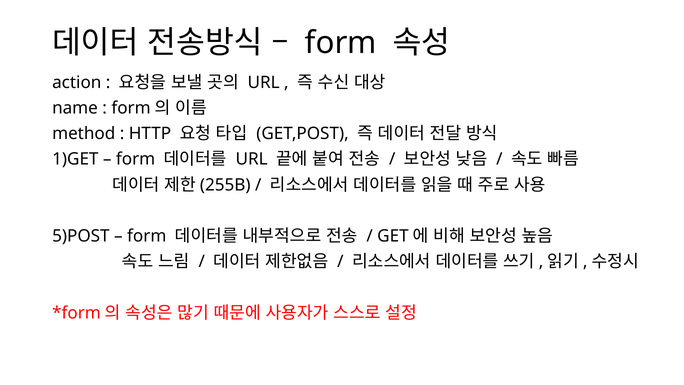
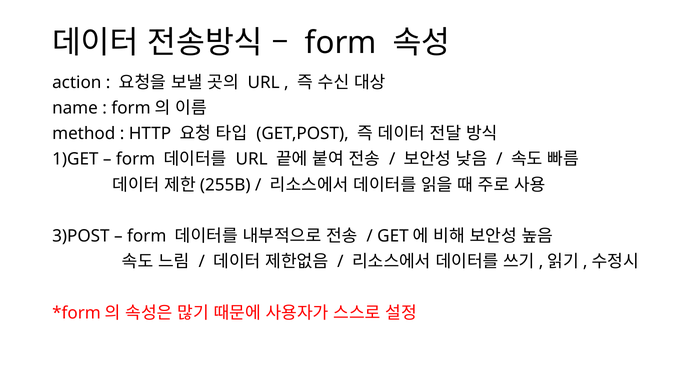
5)POST: 5)POST -> 3)POST (81, 236)
